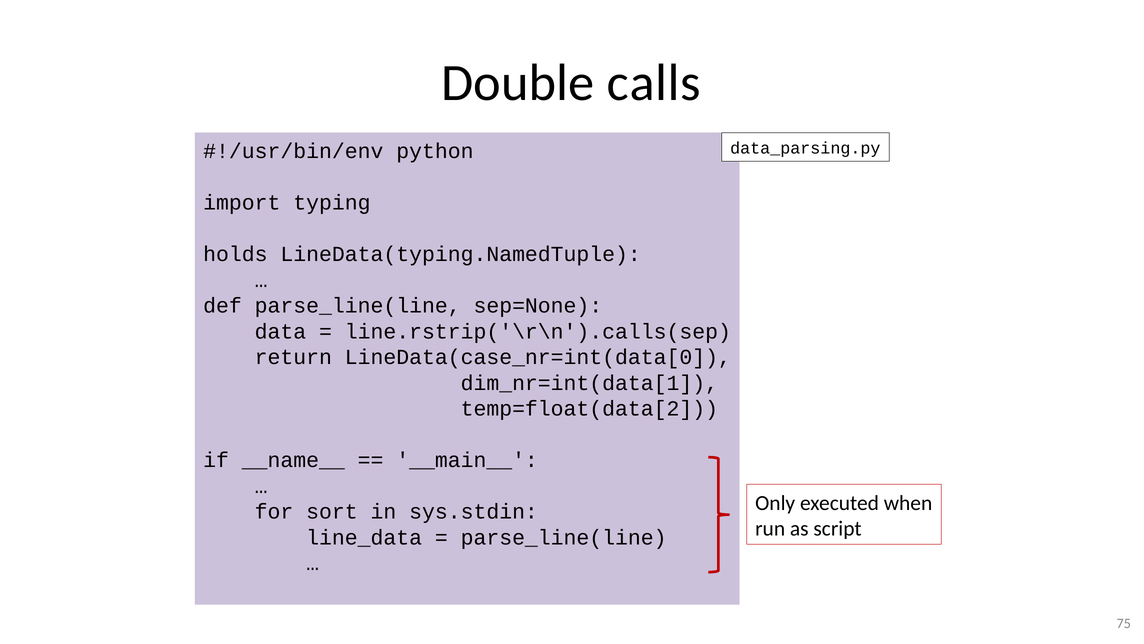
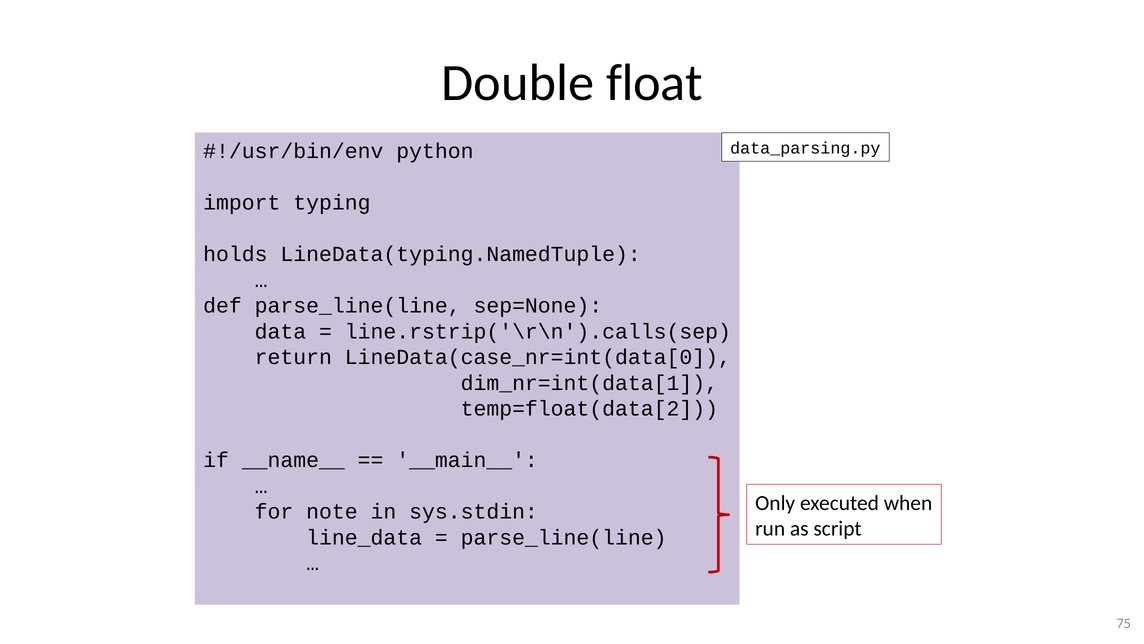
calls: calls -> float (654, 83)
sort: sort -> note (332, 511)
